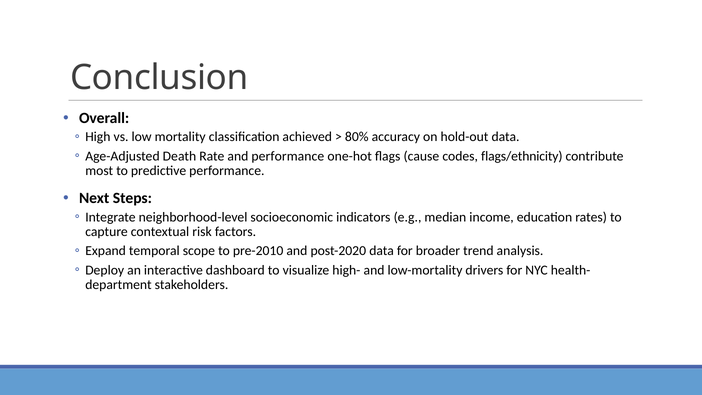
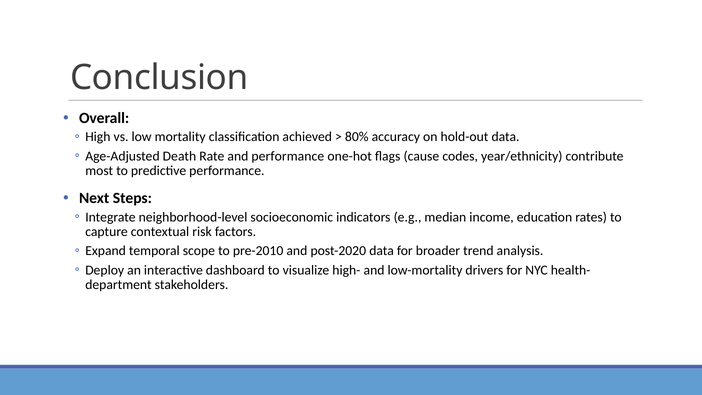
flags/ethnicity: flags/ethnicity -> year/ethnicity (522, 156)
